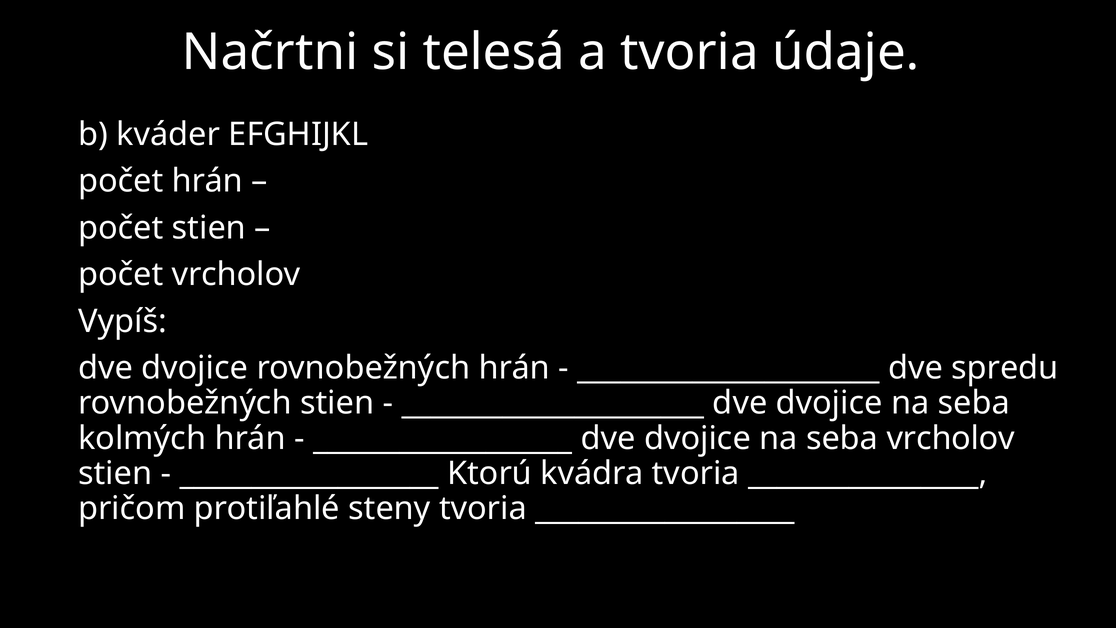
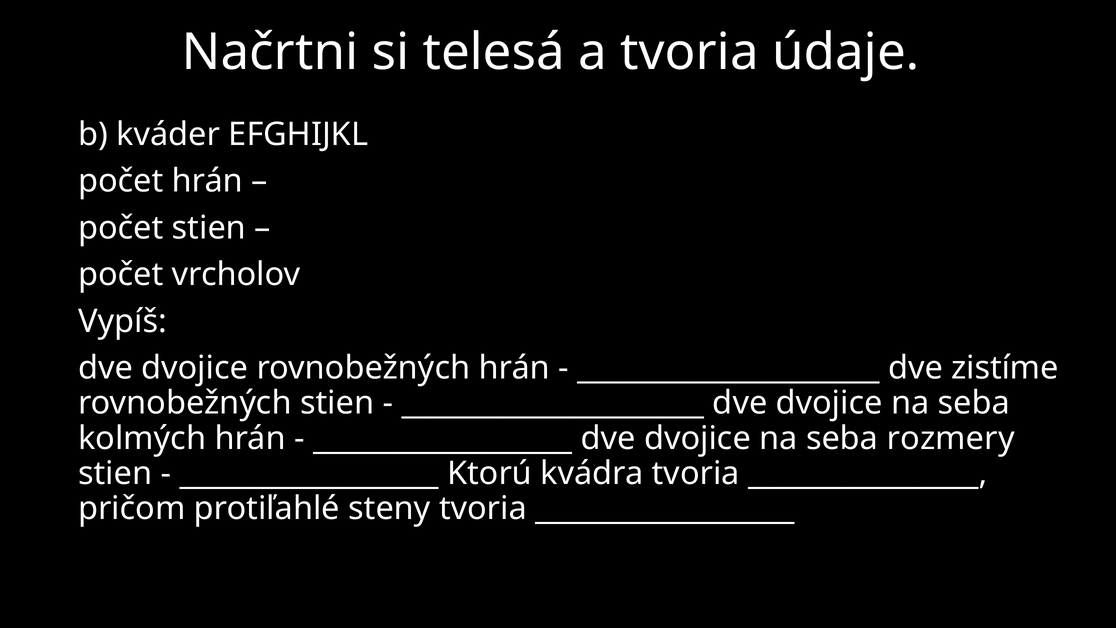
spredu: spredu -> zistíme (1005, 368)
seba vrcholov: vrcholov -> rozmery (951, 438)
